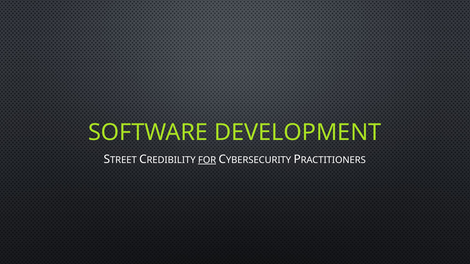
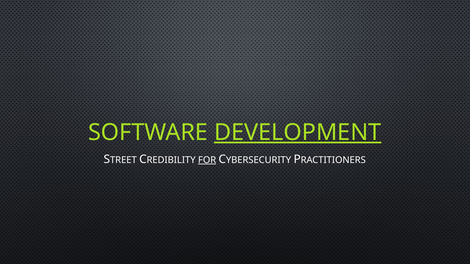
DEVELOPMENT underline: none -> present (298, 133)
